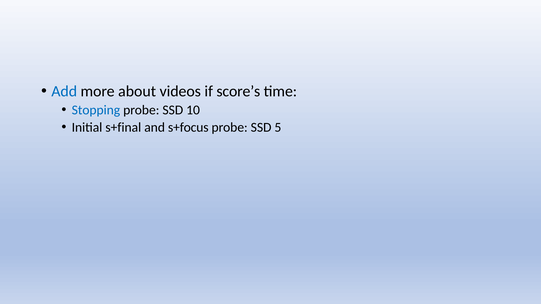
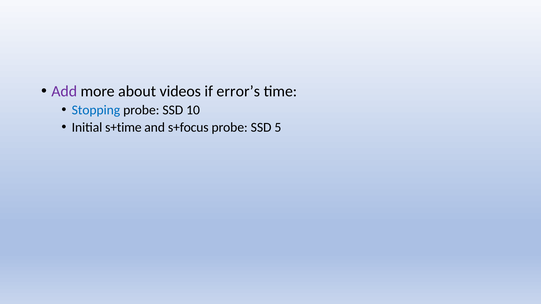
Add colour: blue -> purple (64, 91)
score’s: score’s -> error’s (238, 91)
s+final: s+final -> s+time (123, 128)
